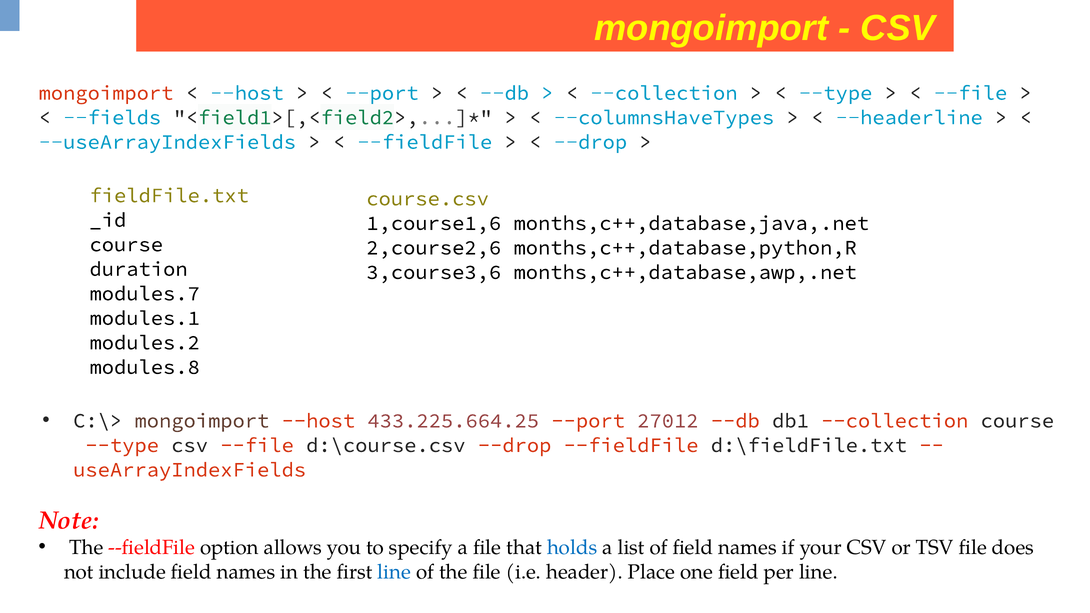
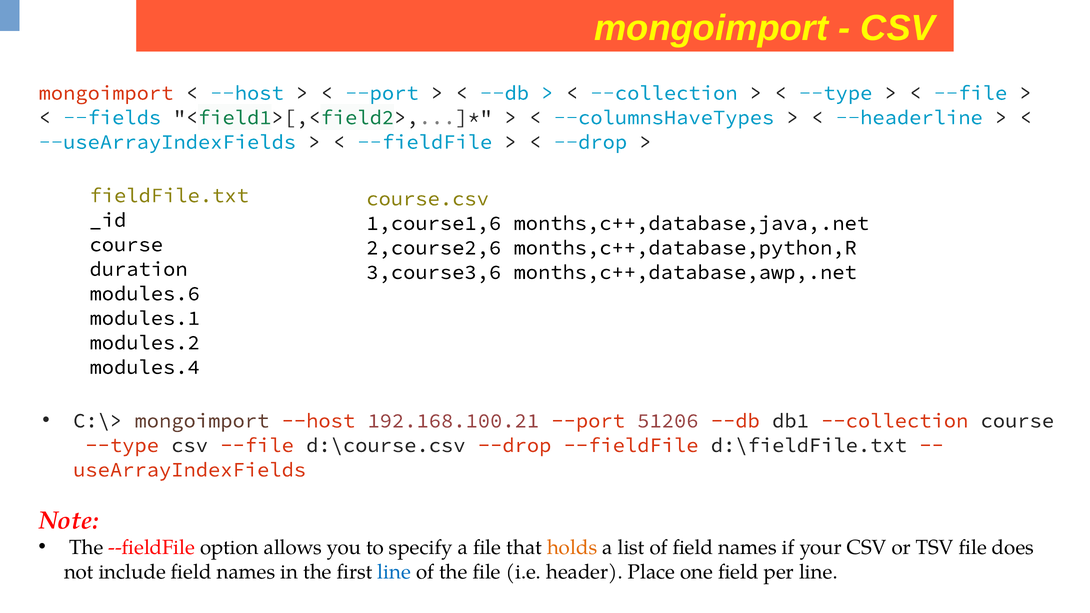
modules.7: modules.7 -> modules.6 (145, 294)
modules.8: modules.8 -> modules.4 (145, 367)
433.225.664.25: 433.225.664.25 -> 192.168.100.21 (453, 421)
27012: 27012 -> 51206 (668, 421)
holds colour: blue -> orange (572, 547)
